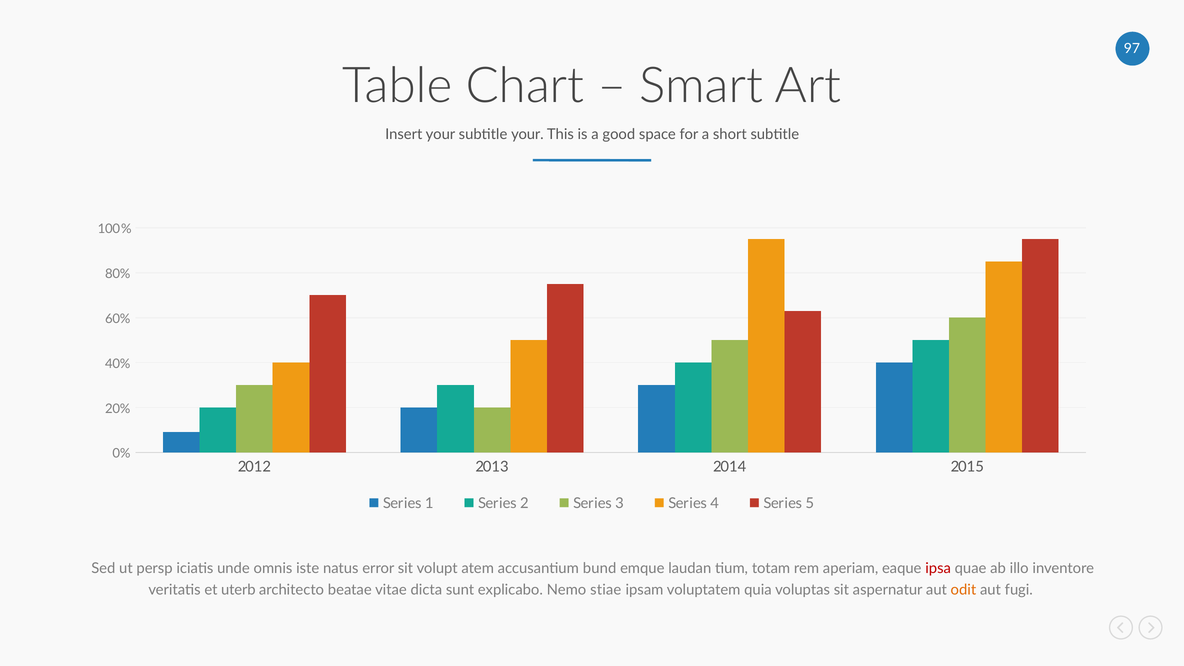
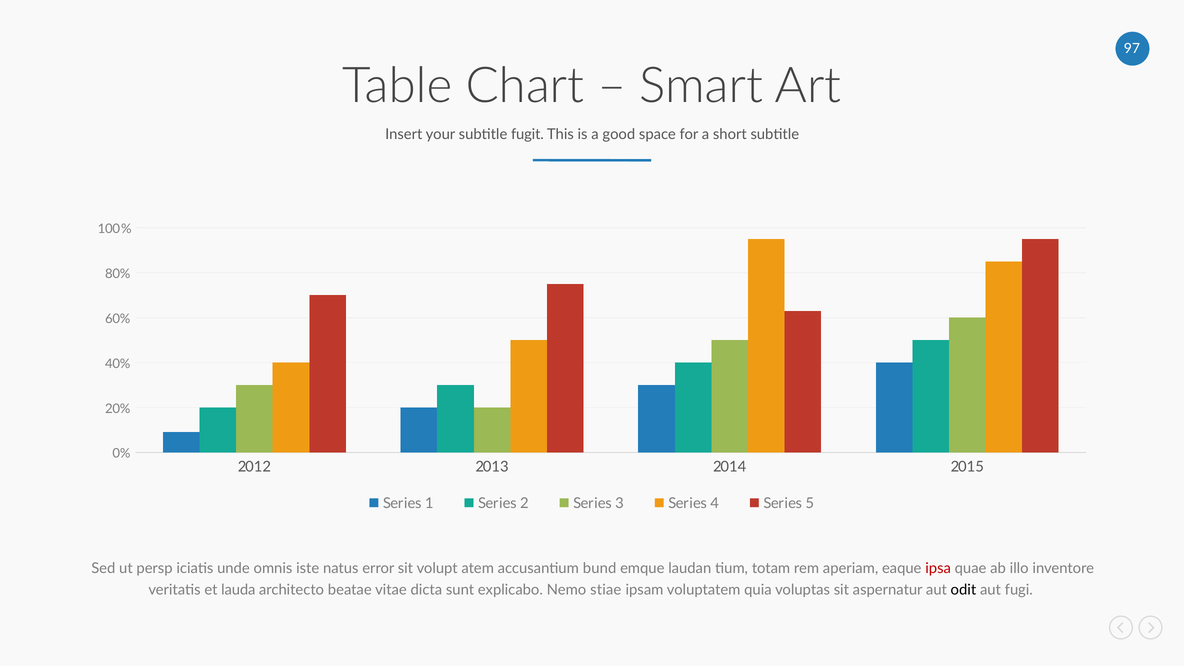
subtitle your: your -> fugit (527, 134)
uterb: uterb -> lauda (238, 590)
odit colour: orange -> black (963, 590)
